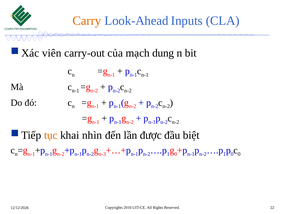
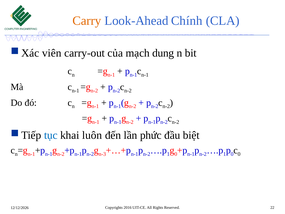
Inputs: Inputs -> Chính (187, 21)
tục colour: orange -> blue (51, 135)
nhìn: nhìn -> luôn (92, 135)
được: được -> phức (151, 135)
